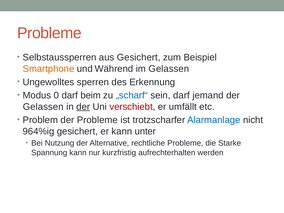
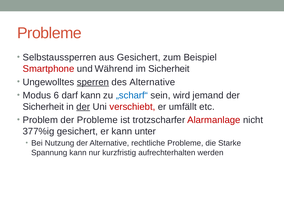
Smartphone colour: orange -> red (48, 69)
im Gelassen: Gelassen -> Sicherheit (169, 69)
sperren underline: none -> present (93, 82)
des Erkennung: Erkennung -> Alternative (152, 82)
0: 0 -> 6 (56, 95)
darf beim: beim -> kann (91, 95)
sein darf: darf -> wird (182, 95)
Gelassen: Gelassen -> Sicherheit (43, 107)
Alarmanlage colour: blue -> red (214, 120)
964%ig: 964%ig -> 377%ig (38, 131)
